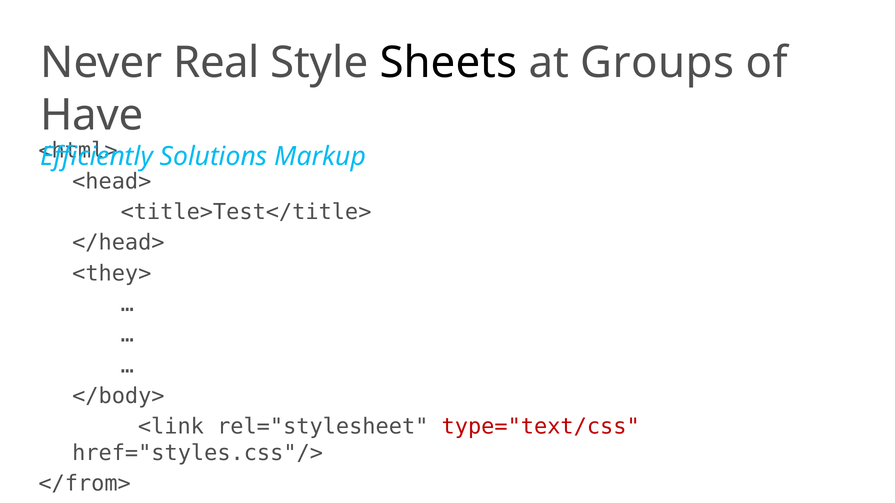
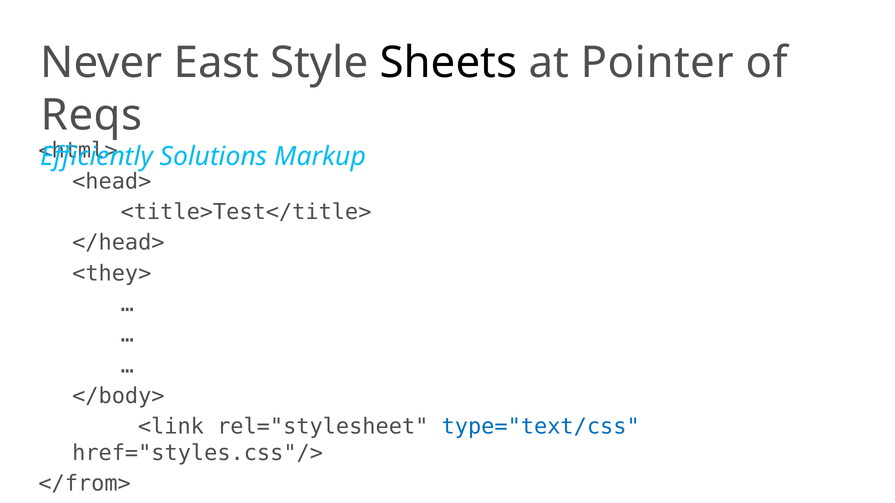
Real: Real -> East (216, 63)
Groups: Groups -> Pointer (657, 63)
Have: Have -> Reqs (91, 116)
type="text/css colour: red -> blue (541, 427)
